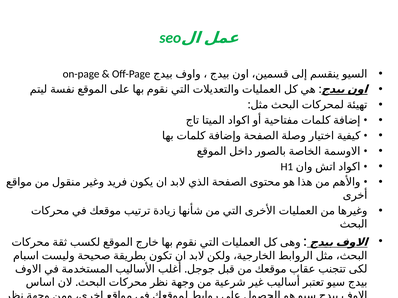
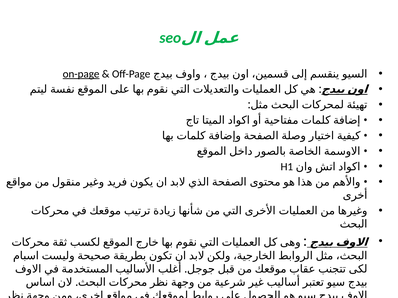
on-page underline: none -> present (81, 74)
